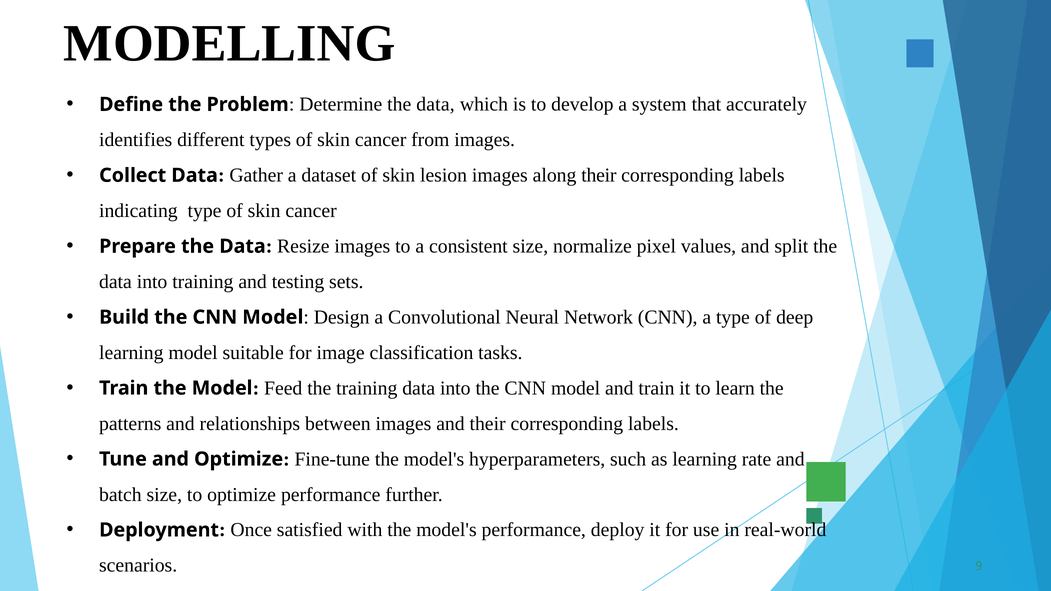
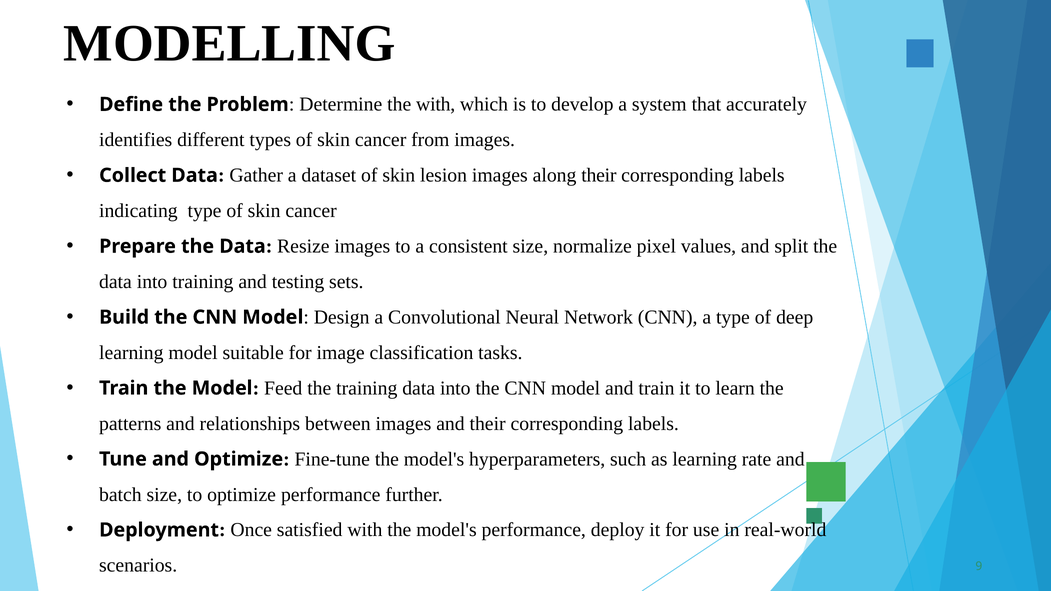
Determine the data: data -> with (436, 104)
